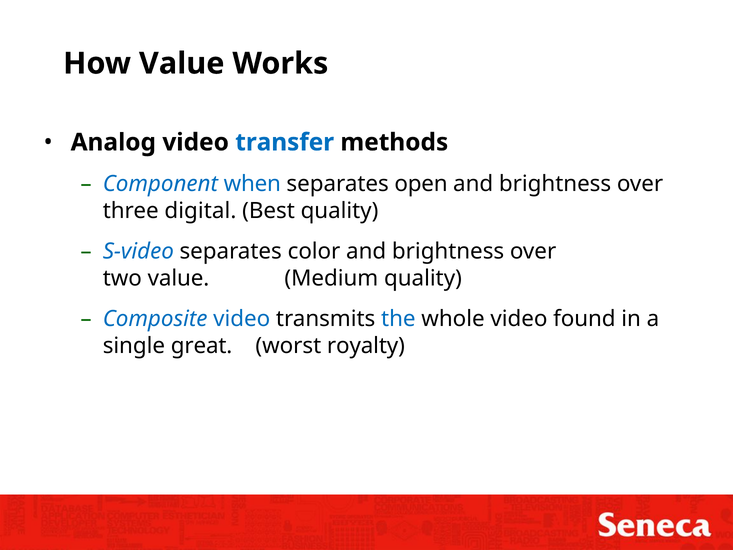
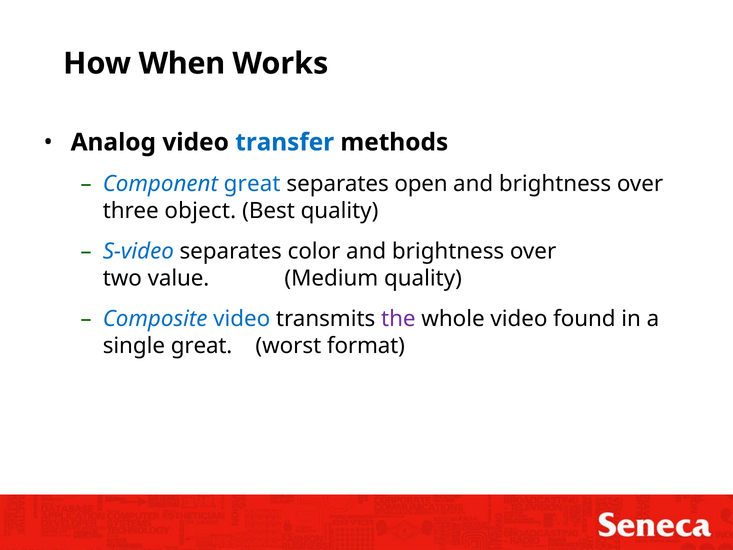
How Value: Value -> When (182, 63)
Component when: when -> great (252, 184)
digital: digital -> object (200, 211)
the colour: blue -> purple (398, 319)
royalty: royalty -> format (366, 346)
